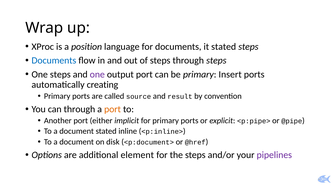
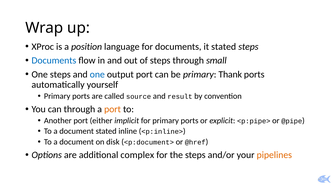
through steps: steps -> small (216, 61)
one colour: purple -> blue (97, 75)
Insert: Insert -> Thank (230, 75)
creating: creating -> yourself (102, 85)
element: element -> complex (137, 156)
pipelines colour: purple -> orange (274, 156)
